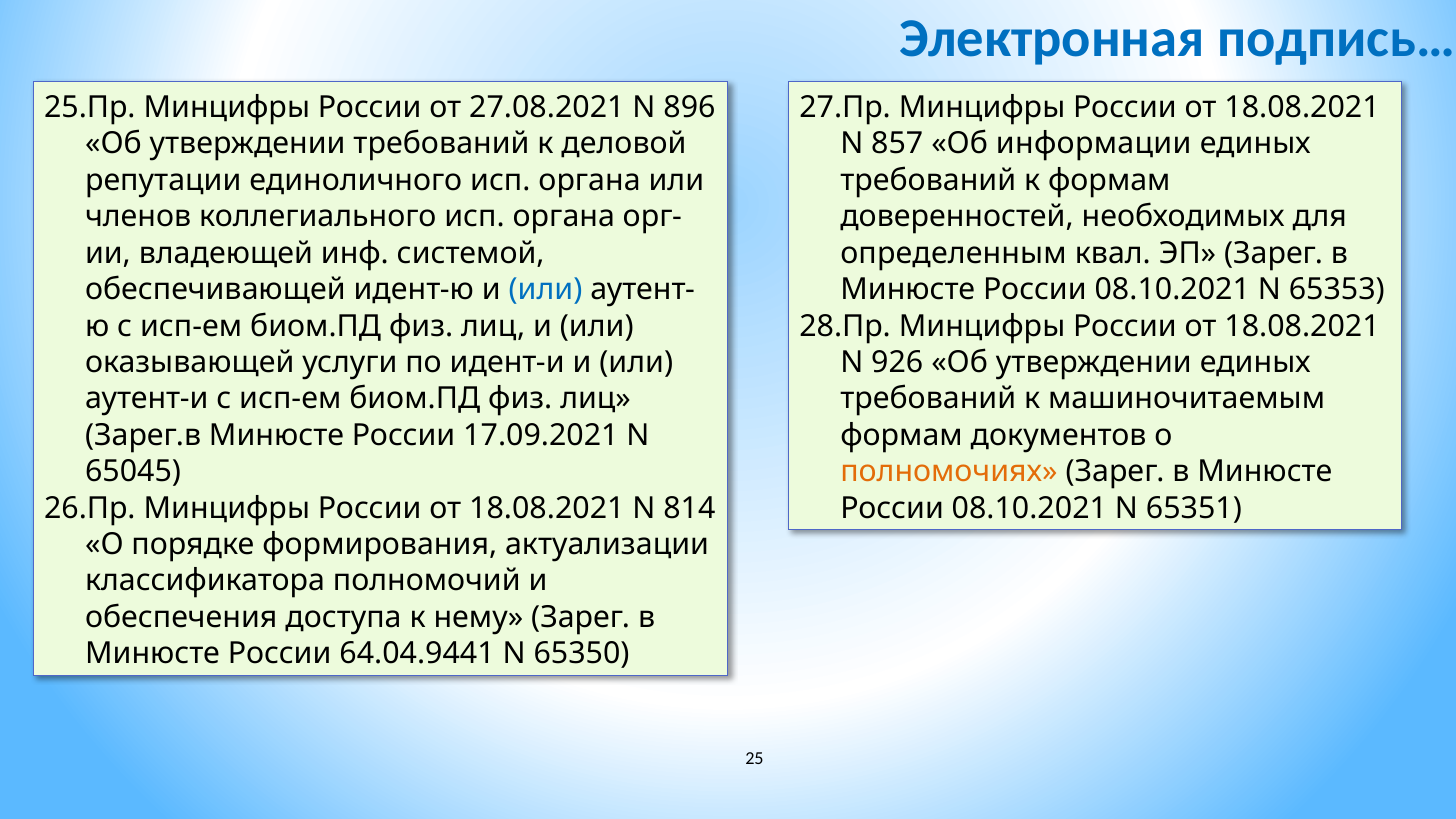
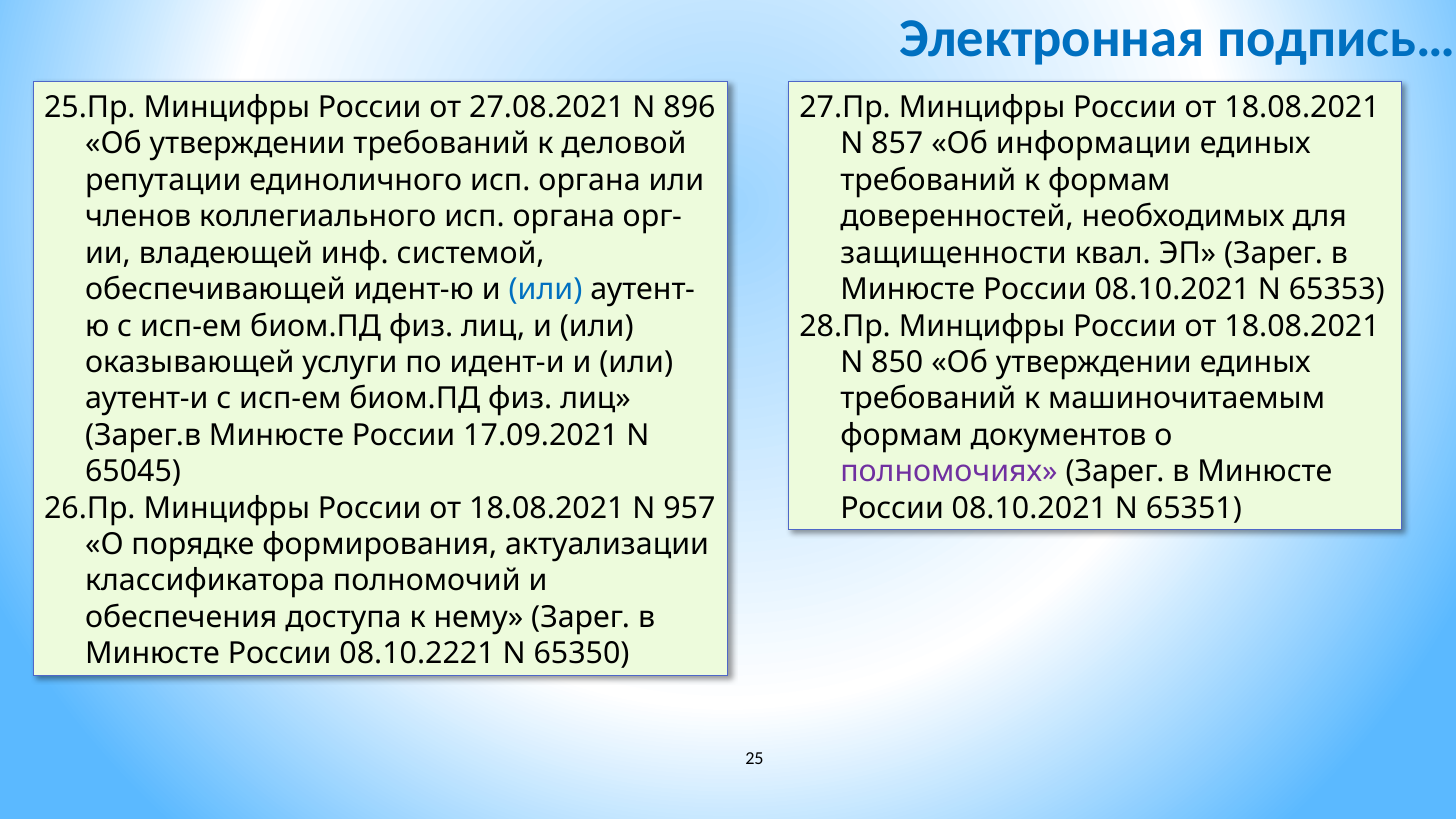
определенным: определенным -> защищенности (954, 253)
926: 926 -> 850 (897, 362)
полномочиях colour: orange -> purple (949, 472)
814: 814 -> 957 (689, 508)
64.04.9441: 64.04.9441 -> 08.10.2221 (417, 654)
